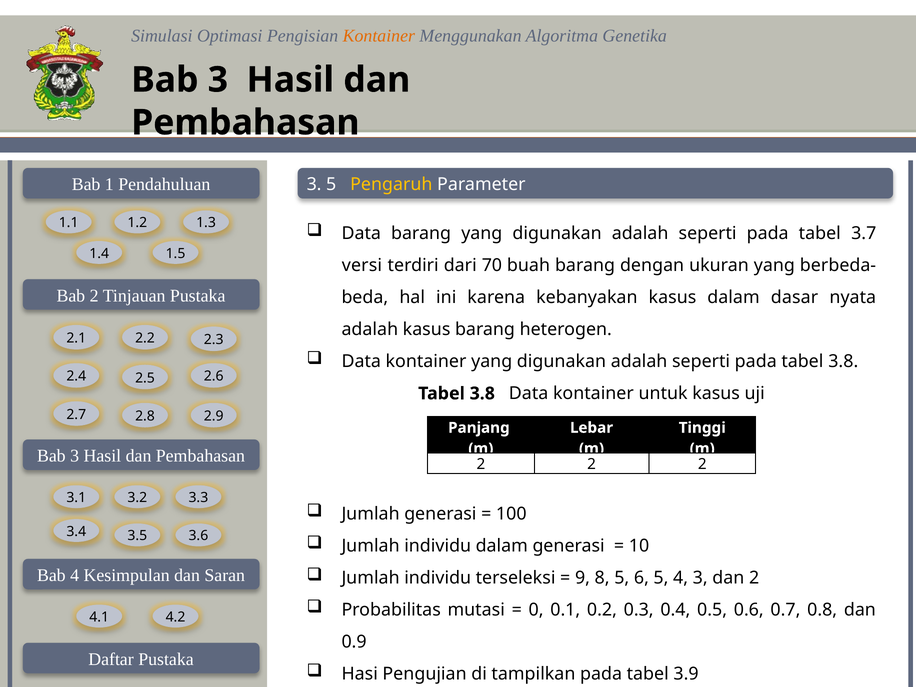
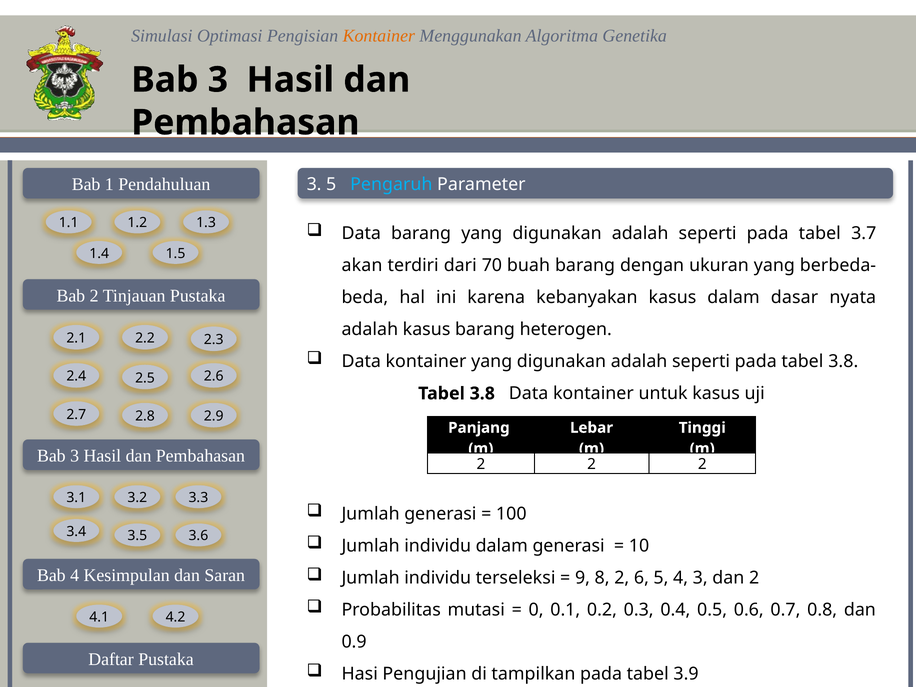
Pengaruh colour: yellow -> light blue (391, 184)
versi: versi -> akan (362, 265)
8 5: 5 -> 2 (622, 578)
